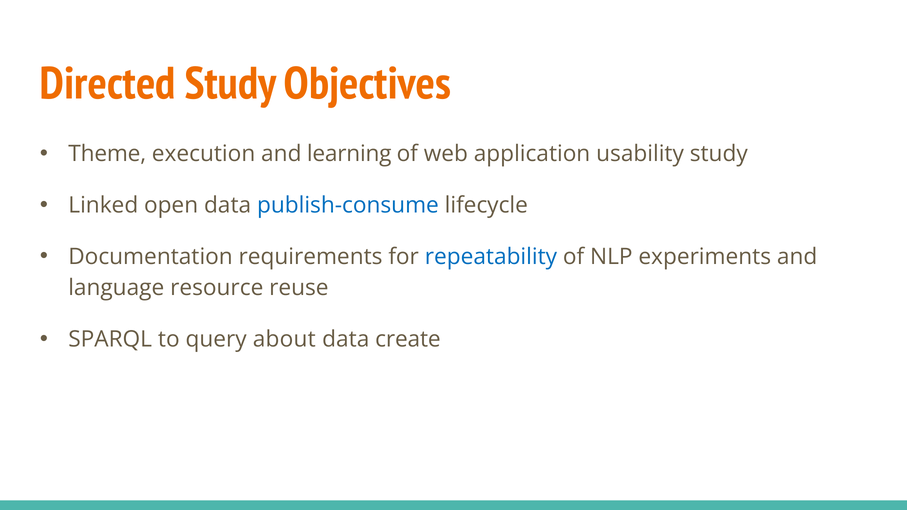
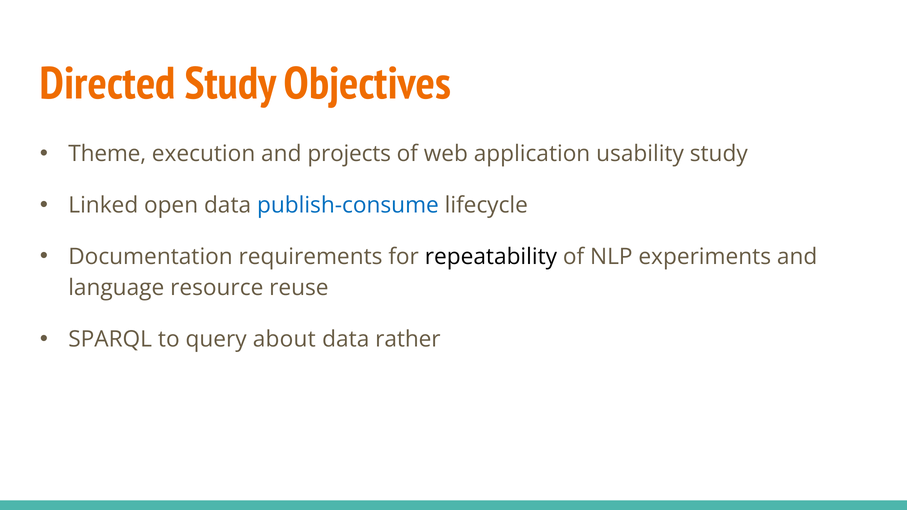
learning: learning -> projects (349, 154)
repeatability colour: blue -> black (491, 257)
create: create -> rather (408, 339)
